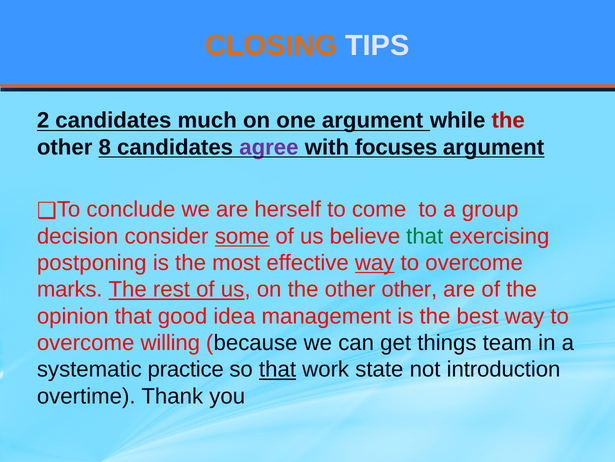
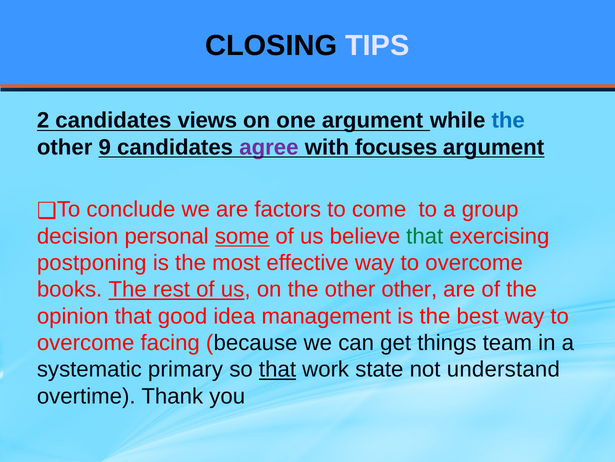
CLOSING colour: orange -> black (271, 46)
much: much -> views (207, 120)
the colour: red -> blue (508, 120)
8: 8 -> 9 (105, 147)
herself: herself -> factors (288, 209)
consider: consider -> personal (167, 236)
way underline: present -> none (375, 262)
marks: marks -> books (70, 289)
willing: willing -> facing (170, 342)
practice: practice -> primary (185, 369)
introduction: introduction -> understand (503, 369)
